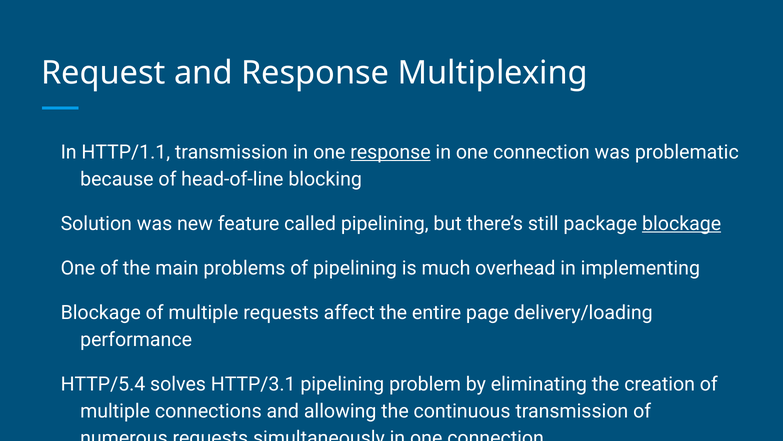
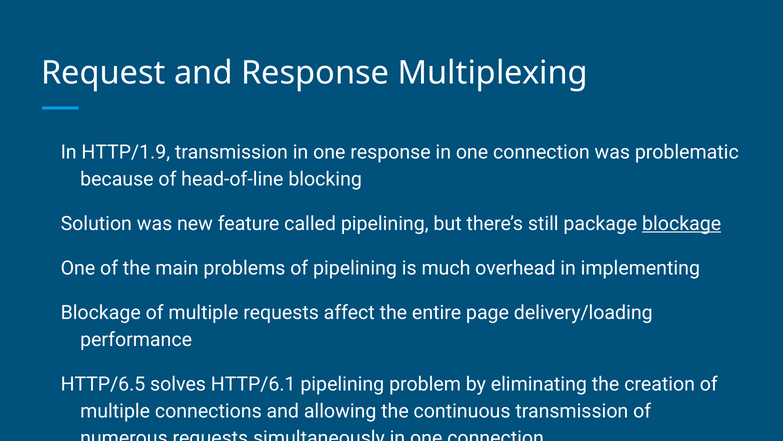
HTTP/1.1: HTTP/1.1 -> HTTP/1.9 (126, 152)
response underline: present -> none (390, 152)
HTTP/5.4: HTTP/5.4 -> HTTP/6.5 (103, 384)
HTTP/3.1: HTTP/3.1 -> HTTP/6.1 (253, 384)
